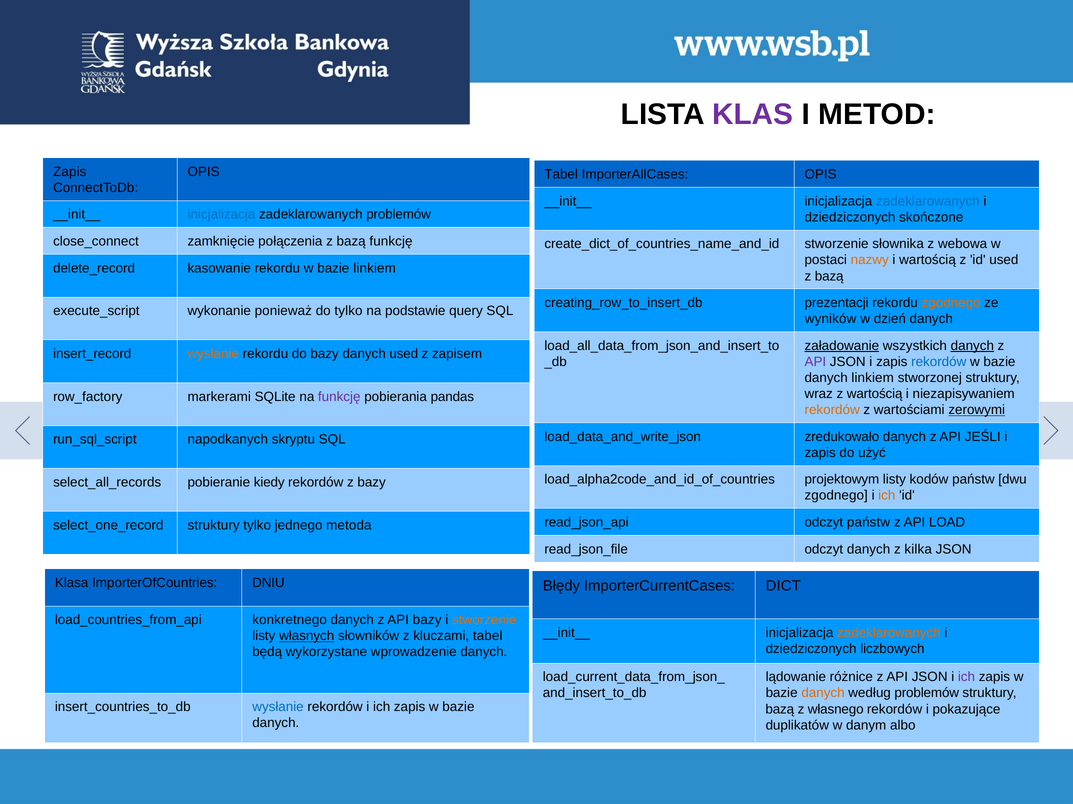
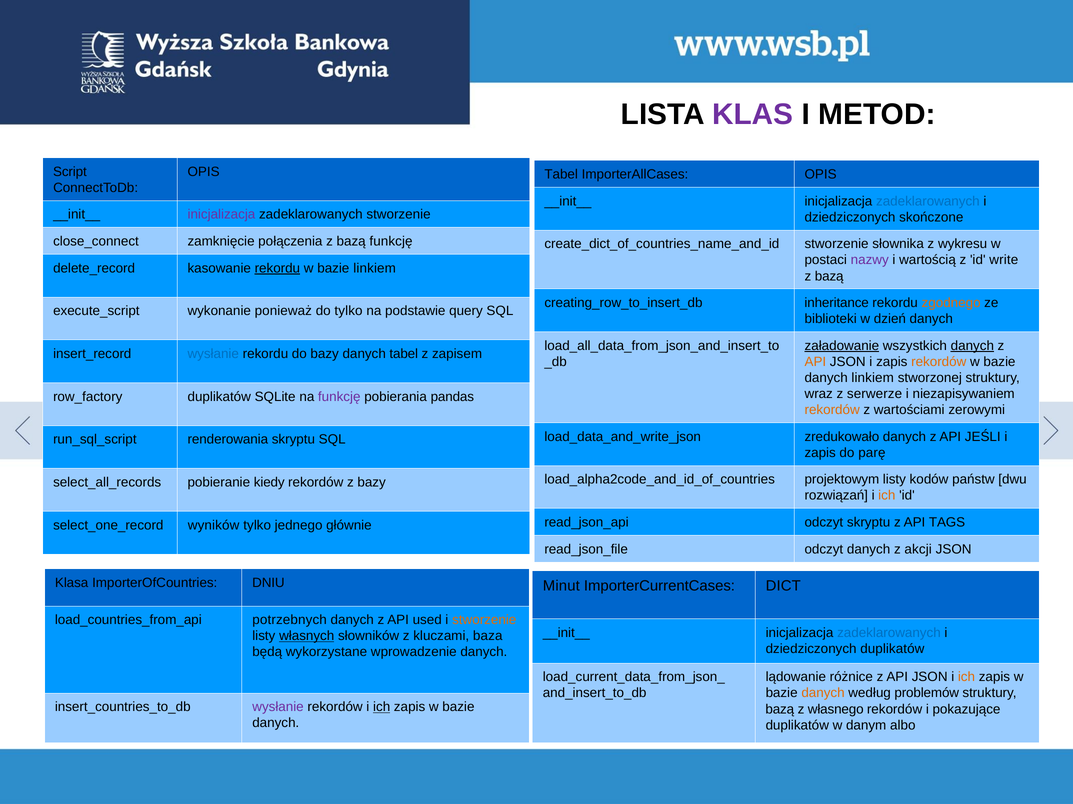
Zapis: Zapis -> Script (70, 172)
inicjalizacja colour: blue -> purple (221, 215)
zadeklarowanych problemów: problemów -> stworzenie (399, 215)
webowa: webowa -> wykresu (963, 244)
nazwy colour: orange -> purple (870, 260)
id used: used -> write (1004, 260)
rekordu underline: none -> present (277, 268)
prezentacji: prezentacji -> inheritance (837, 303)
wyników: wyników -> biblioteki (831, 319)
wysłanie colour: orange -> blue (213, 354)
bazy danych used: used -> tabel (404, 354)
API colour: purple -> orange (815, 362)
rekordów colour: blue -> orange (939, 362)
z wartością: wartością -> serwerze (875, 394)
markerami: markerami -> duplikatów (219, 397)
zerowymi underline: present -> none (977, 410)
napodkanych: napodkanych -> renderowania (228, 440)
użyć: użyć -> parę (872, 453)
zgodnego: zgodnego -> rozwiązań (836, 496)
odczyt państw: państw -> skryptu (869, 523)
LOAD: LOAD -> TAGS (947, 523)
struktury: struktury -> wyników (214, 526)
metoda: metoda -> głównie (349, 526)
kilka: kilka -> akcji (918, 550)
Błędy: Błędy -> Minut (561, 586)
konkretnego: konkretnego -> potrzebnych (290, 621)
API bazy: bazy -> used (427, 621)
zadeklarowanych colour: orange -> blue (889, 633)
kluczami tabel: tabel -> baza (488, 637)
dziedziczonych liczbowych: liczbowych -> duplikatów (892, 649)
ich colour: purple -> orange (966, 678)
wysłanie colour: blue -> purple (278, 708)
ich underline: none -> present (382, 708)
